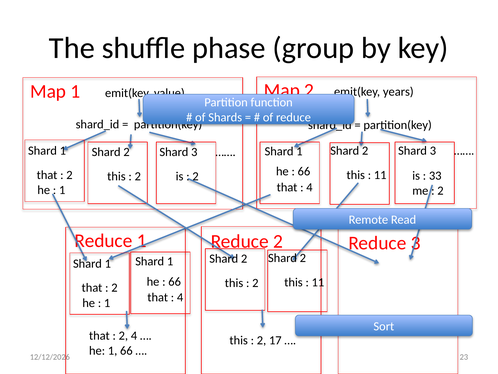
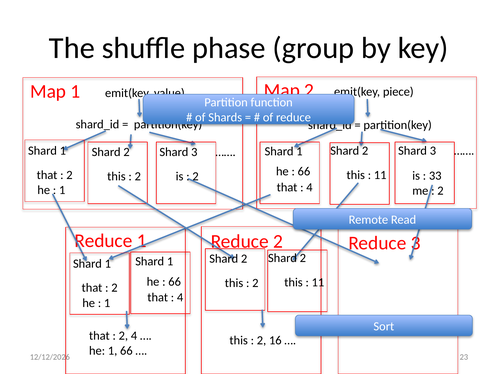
years: years -> piece (398, 92)
17: 17 -> 16 (275, 340)
